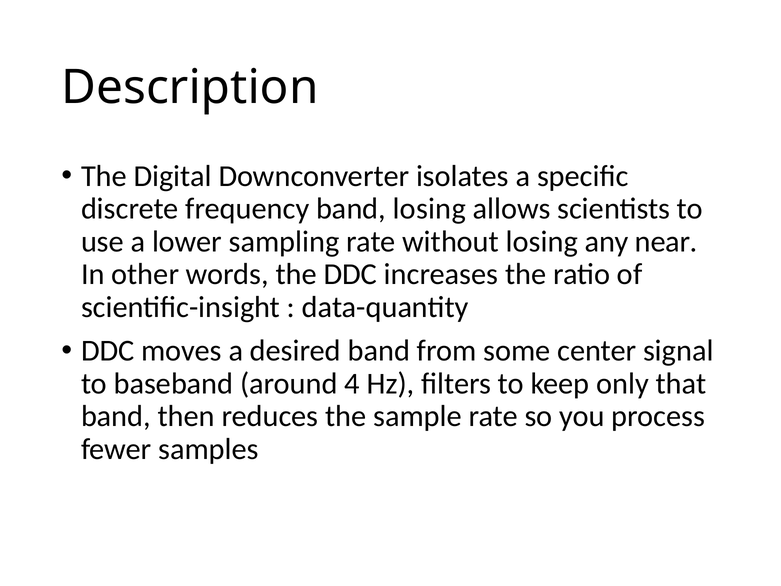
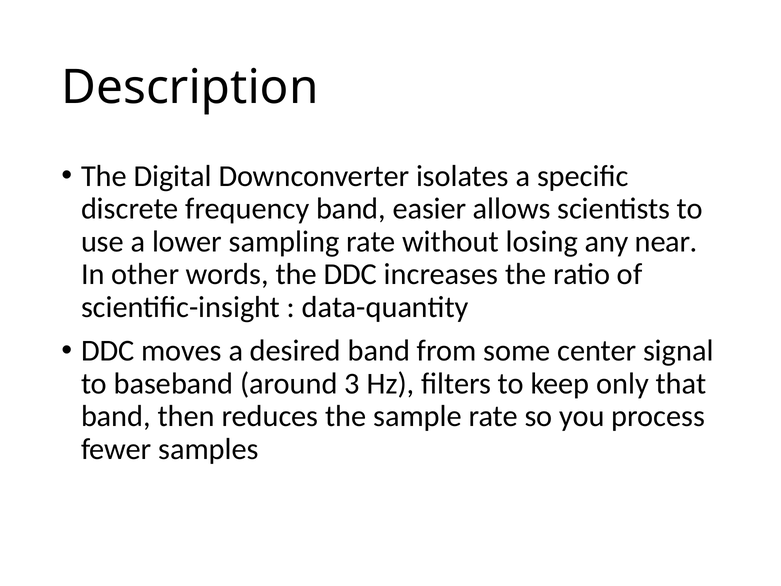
band losing: losing -> easier (429, 209)
4: 4 -> 3 (352, 383)
